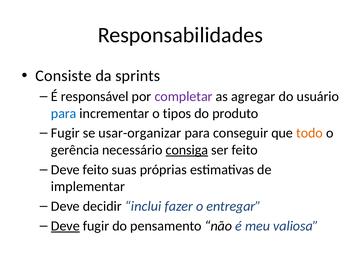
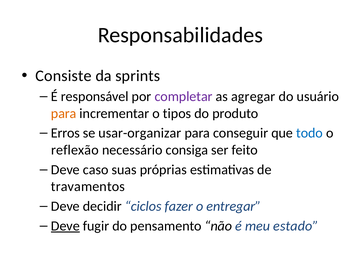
para colour: blue -> orange (64, 113)
Fugir: Fugir -> Erros (65, 133)
todo colour: orange -> blue (310, 133)
gerência: gerência -> reflexão (75, 150)
consiga underline: present -> none (187, 150)
Deve feito: feito -> caso (96, 170)
implementar: implementar -> travamentos (88, 186)
inclui: inclui -> ciclos (143, 206)
valiosa: valiosa -> estado (296, 226)
